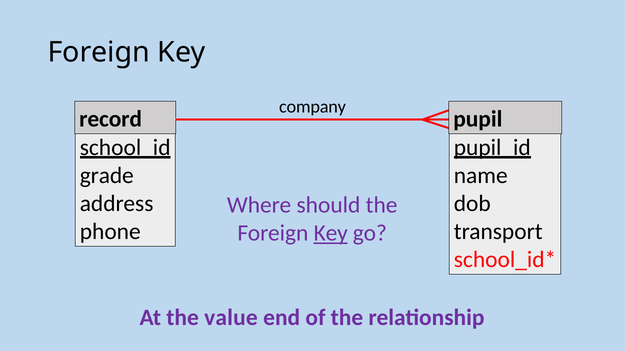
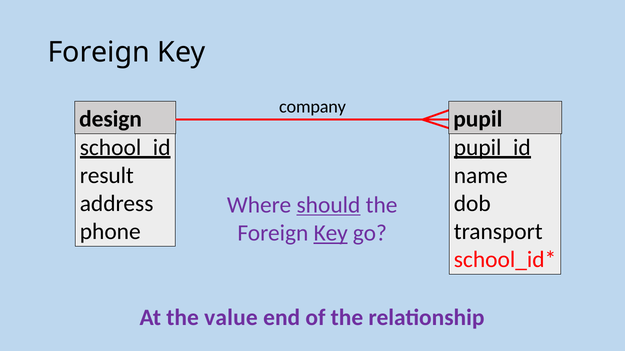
record: record -> design (111, 119)
grade: grade -> result (107, 176)
should underline: none -> present (328, 205)
